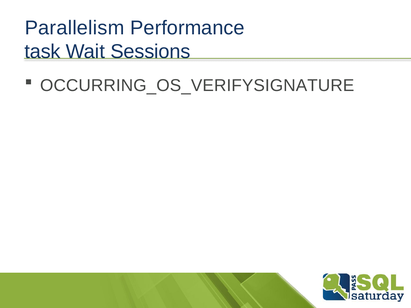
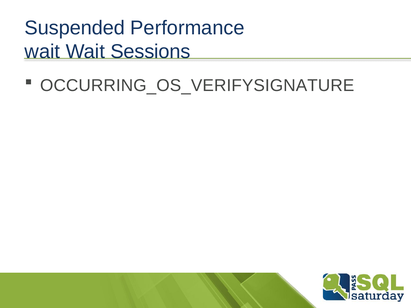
Parallelism: Parallelism -> Suspended (75, 28)
task: task -> wait (42, 52)
